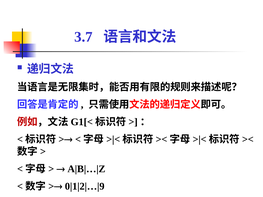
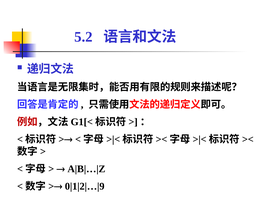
3.7: 3.7 -> 5.2 (84, 37)
